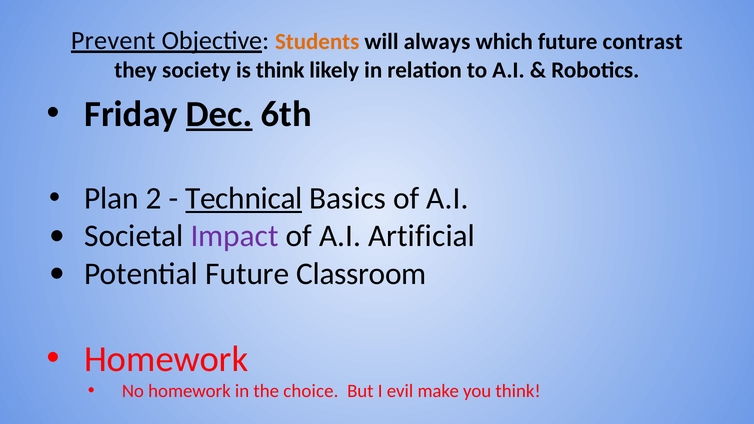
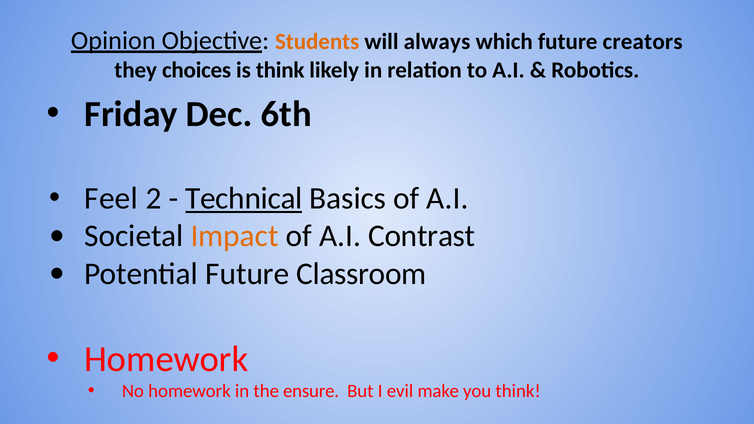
Prevent: Prevent -> Opinion (113, 41)
contrast: contrast -> creators (643, 42)
society: society -> choices (197, 70)
Dec underline: present -> none (219, 114)
Plan: Plan -> Feel (111, 198)
Impact colour: purple -> orange (235, 236)
Artificial: Artificial -> Contrast (422, 236)
choice: choice -> ensure (311, 391)
